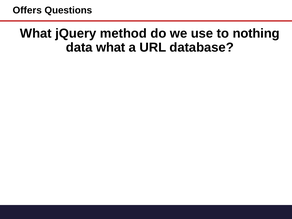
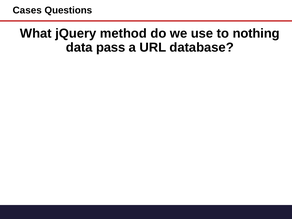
Offers: Offers -> Cases (27, 10)
data what: what -> pass (111, 47)
